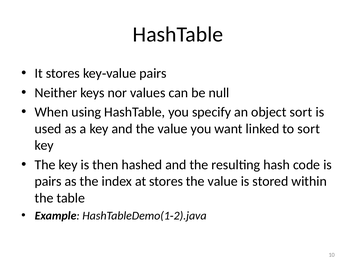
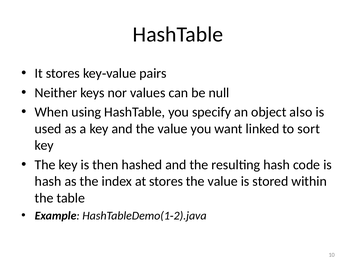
object sort: sort -> also (301, 112)
pairs: pairs -> hash (48, 181)
